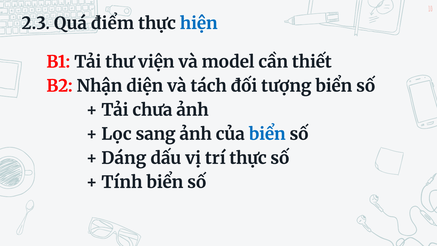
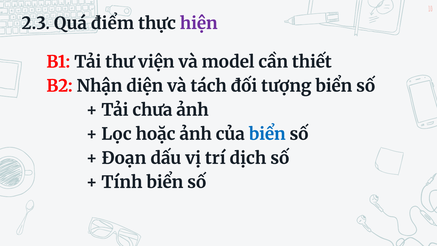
hiện colour: blue -> purple (199, 23)
sang: sang -> hoặc (155, 134)
Dáng: Dáng -> Đoạn (124, 158)
trí thực: thực -> dịch (248, 158)
